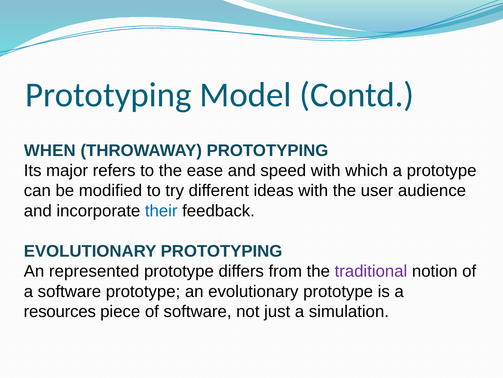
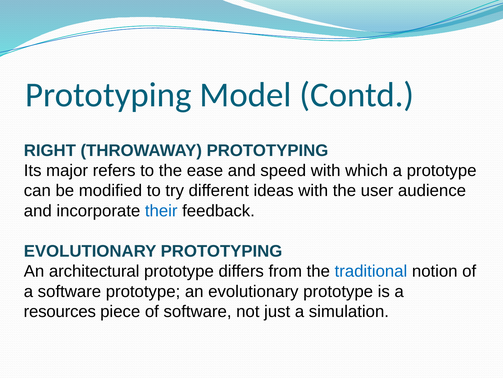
WHEN: WHEN -> RIGHT (50, 150)
represented: represented -> architectural (94, 271)
traditional colour: purple -> blue (371, 271)
